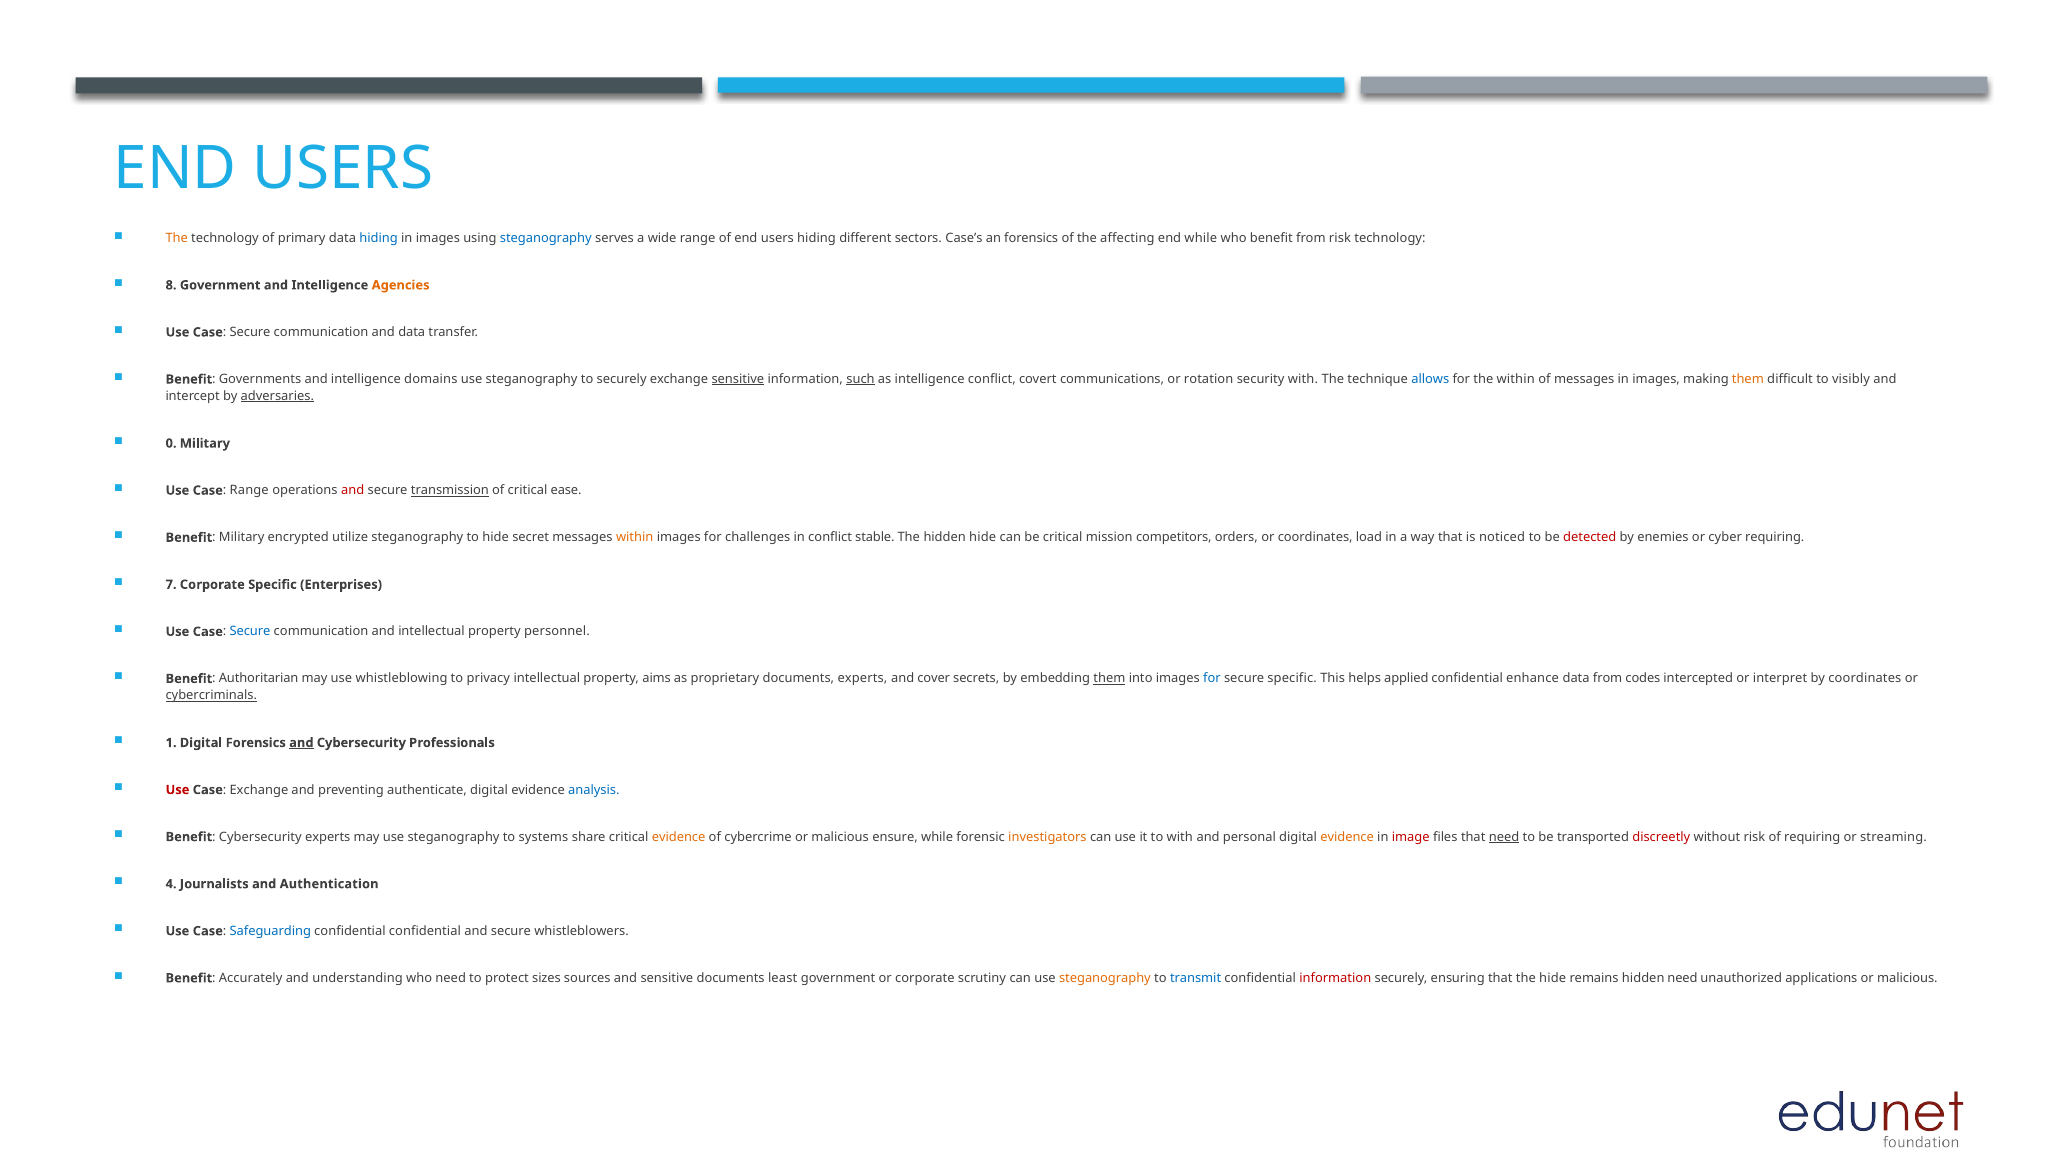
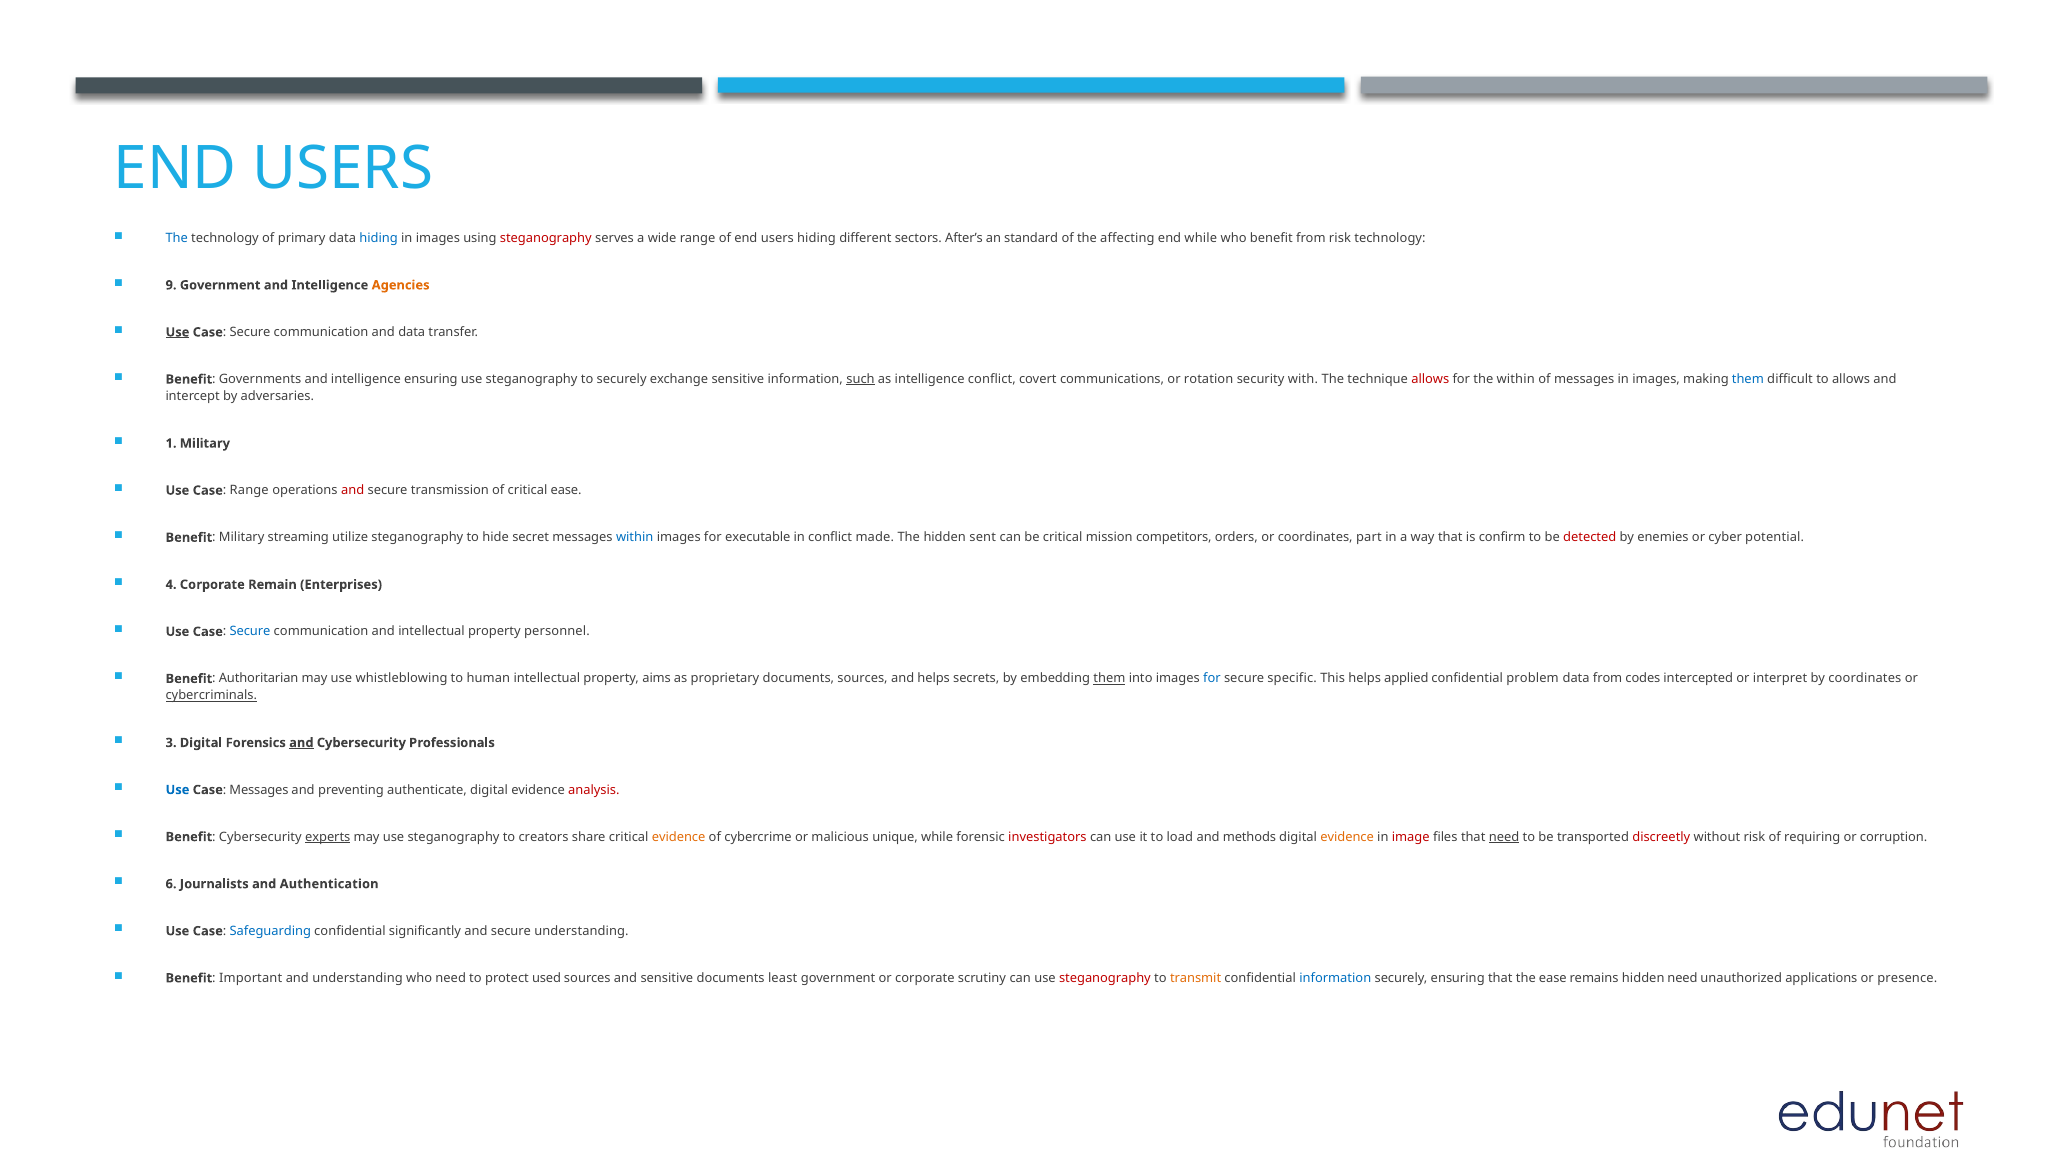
The colour: orange -> blue (177, 238)
steganography colour: blue -> red (546, 238)
Case’s: Case’s -> After’s (964, 238)
an forensics: forensics -> standard (1031, 238)
8: 8 -> 9 (171, 285)
Use underline: none -> present (177, 332)
intelligence domains: domains -> ensuring (431, 379)
sensitive underline: present -> none (738, 379)
allows colour: blue -> red (1430, 379)
them colour: orange -> blue (1748, 379)
to visibly: visibly -> allows (1851, 379)
adversaries underline: present -> none (277, 396)
0: 0 -> 1 (171, 444)
transmission underline: present -> none (450, 491)
encrypted: encrypted -> streaming (298, 538)
within colour: orange -> blue (635, 538)
challenges: challenges -> executable (758, 538)
stable: stable -> made (875, 538)
hidden hide: hide -> sent (983, 538)
load: load -> part (1369, 538)
noticed: noticed -> confirm (1502, 538)
cyber requiring: requiring -> potential (1775, 538)
7: 7 -> 4 (171, 585)
Corporate Specific: Specific -> Remain (272, 585)
privacy: privacy -> human (488, 679)
documents experts: experts -> sources (863, 679)
and cover: cover -> helps (934, 679)
enhance: enhance -> problem (1533, 679)
1: 1 -> 3 (171, 743)
Use colour: red -> blue (177, 790)
Case Exchange: Exchange -> Messages (259, 790)
analysis colour: blue -> red (594, 790)
experts underline: none -> present (328, 837)
systems: systems -> creators (544, 837)
ensure: ensure -> unique (895, 837)
investigators colour: orange -> red (1047, 837)
to with: with -> load (1180, 837)
personal: personal -> methods (1249, 837)
streaming: streaming -> corruption (1894, 837)
4: 4 -> 6 (171, 884)
confidential confidential: confidential -> significantly (425, 931)
secure whistleblowers: whistleblowers -> understanding (581, 931)
Accurately: Accurately -> Important (251, 978)
sizes: sizes -> used (547, 978)
steganography colour: orange -> red (1105, 978)
transmit colour: blue -> orange (1196, 978)
information colour: red -> blue (1335, 978)
the hide: hide -> ease (1553, 978)
malicious: malicious -> presence (1907, 978)
